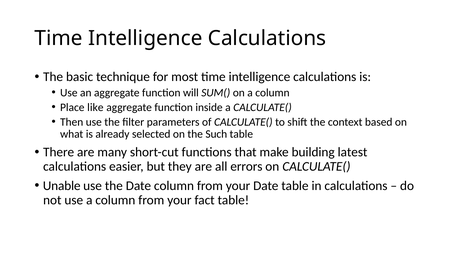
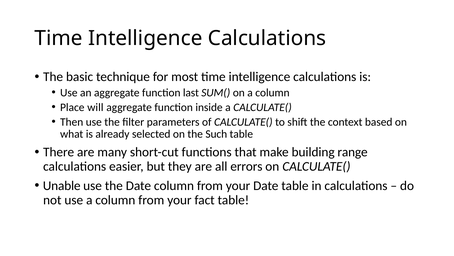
will: will -> last (191, 92)
like: like -> will (95, 107)
latest: latest -> range (353, 152)
